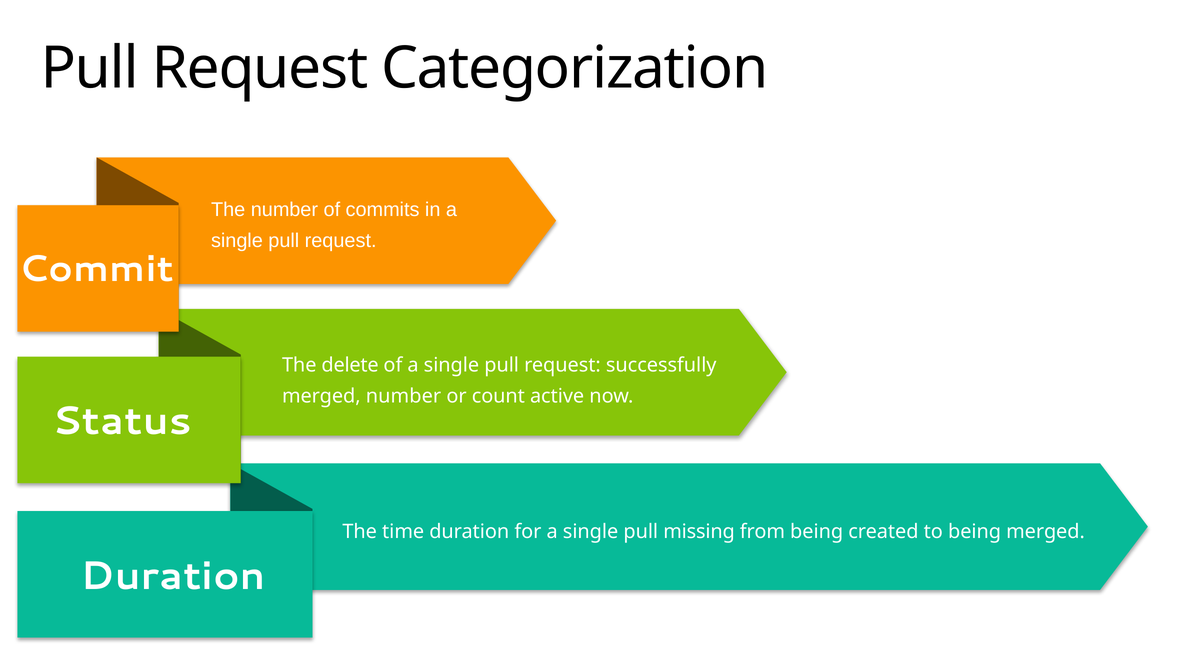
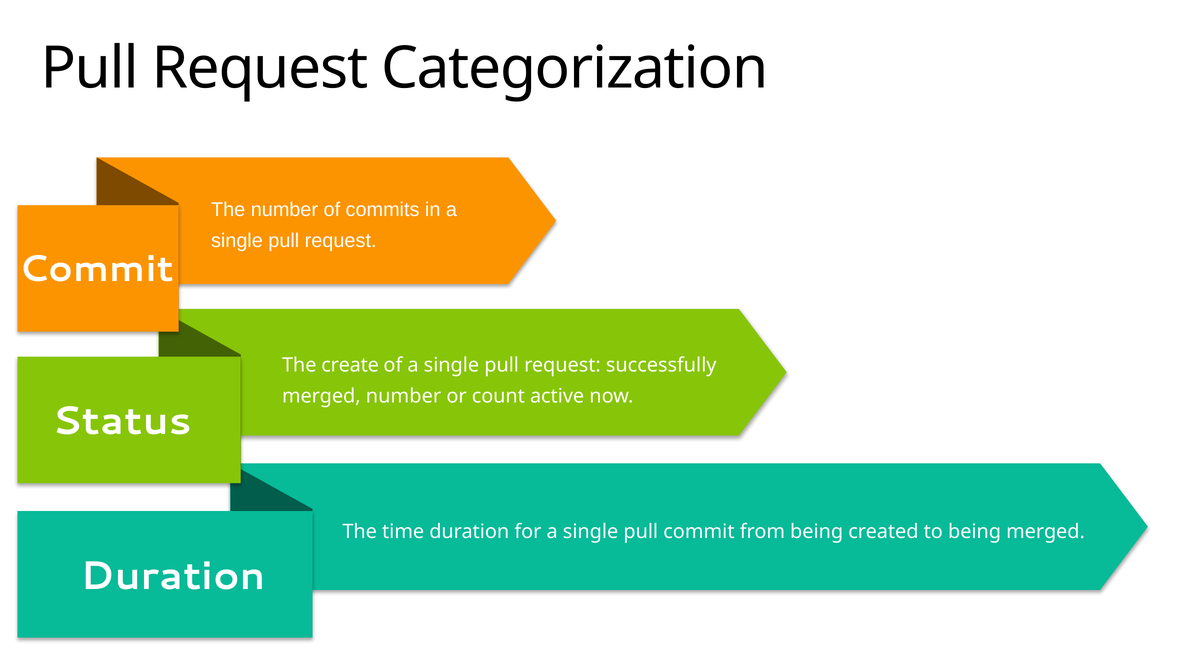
delete: delete -> create (350, 365)
pull missing: missing -> commit (699, 532)
